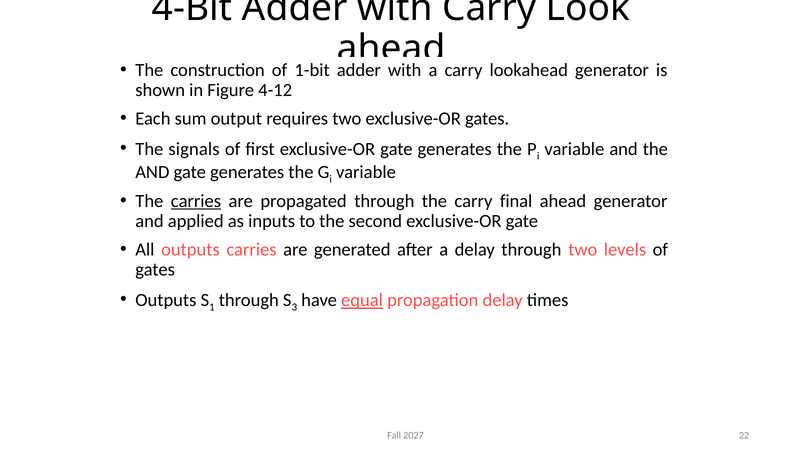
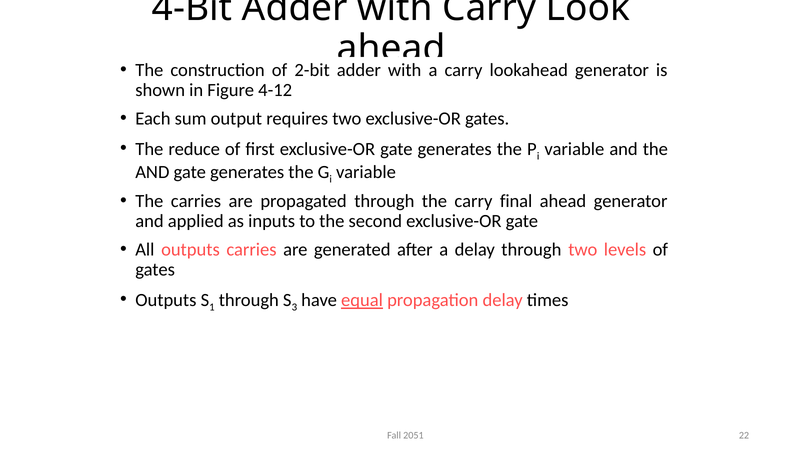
1-bit: 1-bit -> 2-bit (312, 70)
signals: signals -> reduce (194, 149)
carries underline: present -> none (196, 201)
2027: 2027 -> 2051 (413, 436)
